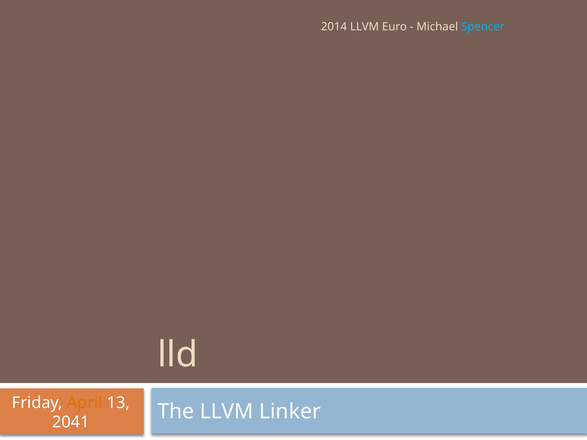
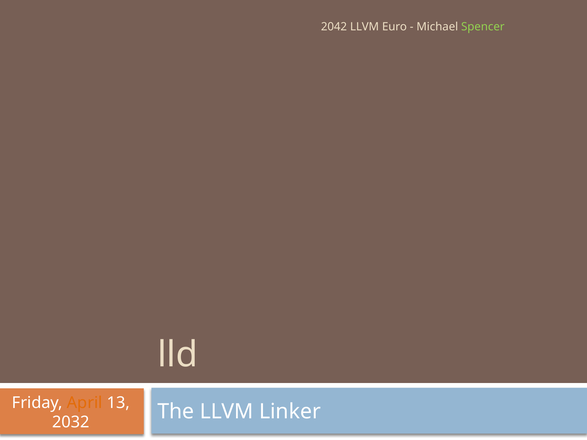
2014: 2014 -> 2042 (334, 27)
Spencer colour: light blue -> light green (483, 27)
2041: 2041 -> 2032 (71, 423)
